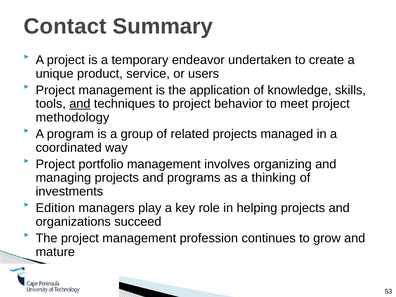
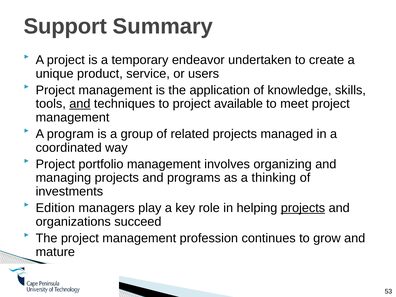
Contact: Contact -> Support (65, 26)
behavior: behavior -> available (238, 104)
methodology: methodology -> management (73, 117)
projects underline: none -> present (303, 208)
